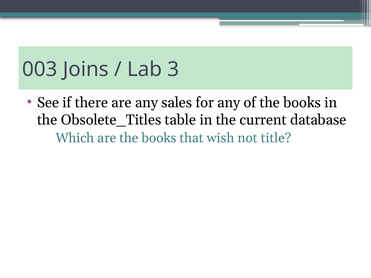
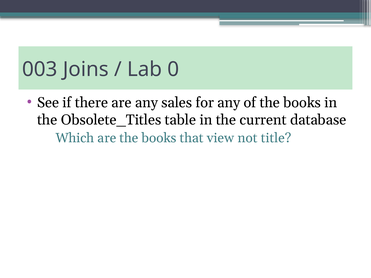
3: 3 -> 0 (173, 69)
wish: wish -> view (221, 138)
